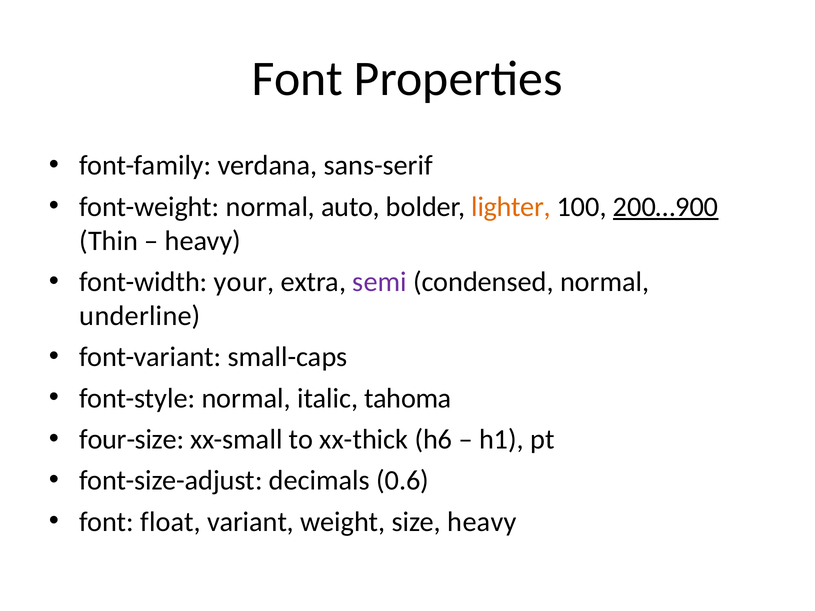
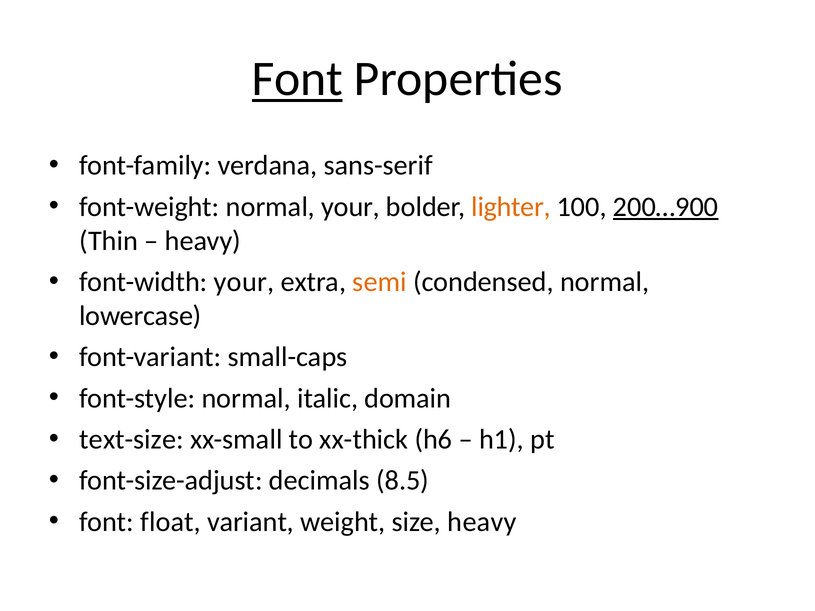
Font underline: none -> present (297, 79)
normal auto: auto -> your (351, 207)
semi colour: purple -> orange (380, 282)
underline: underline -> lowercase (140, 316)
tahoma: tahoma -> domain (408, 398)
four-size: four-size -> text-size (132, 440)
0.6: 0.6 -> 8.5 (403, 481)
